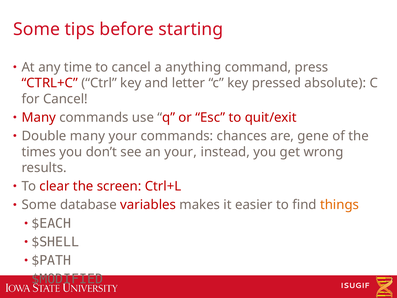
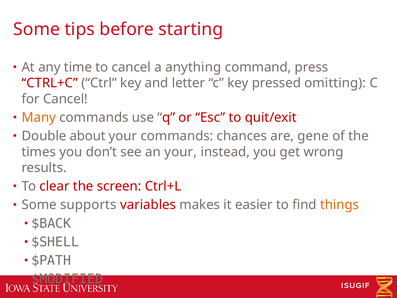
absolute: absolute -> omitting (335, 83)
Many colour: red -> orange (39, 117)
Double many: many -> about (88, 136)
database: database -> supports (88, 205)
$EACH: $EACH -> $BACK (51, 223)
